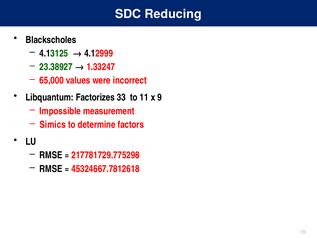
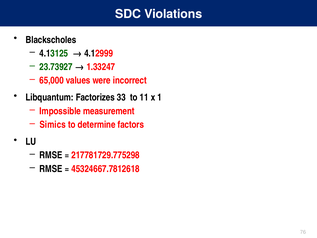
Reducing: Reducing -> Violations (173, 14)
23.38927: 23.38927 -> 23.73927 (56, 67)
9: 9 -> 1 (160, 97)
